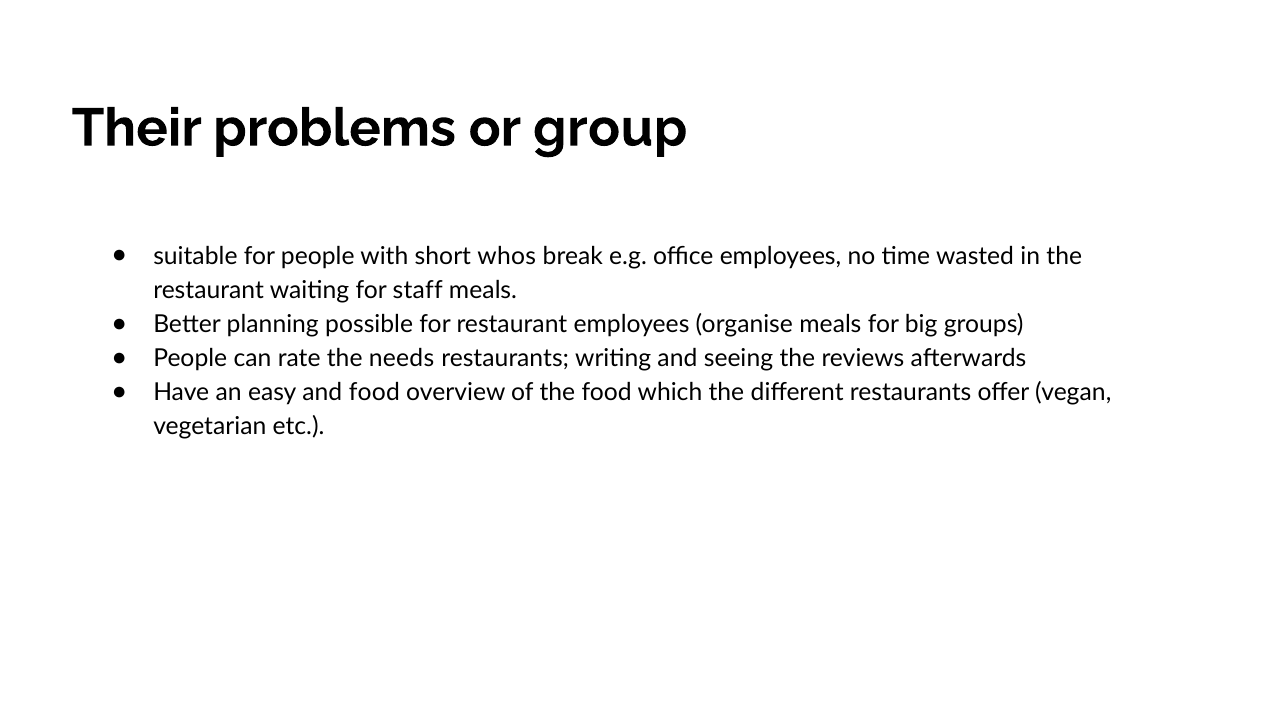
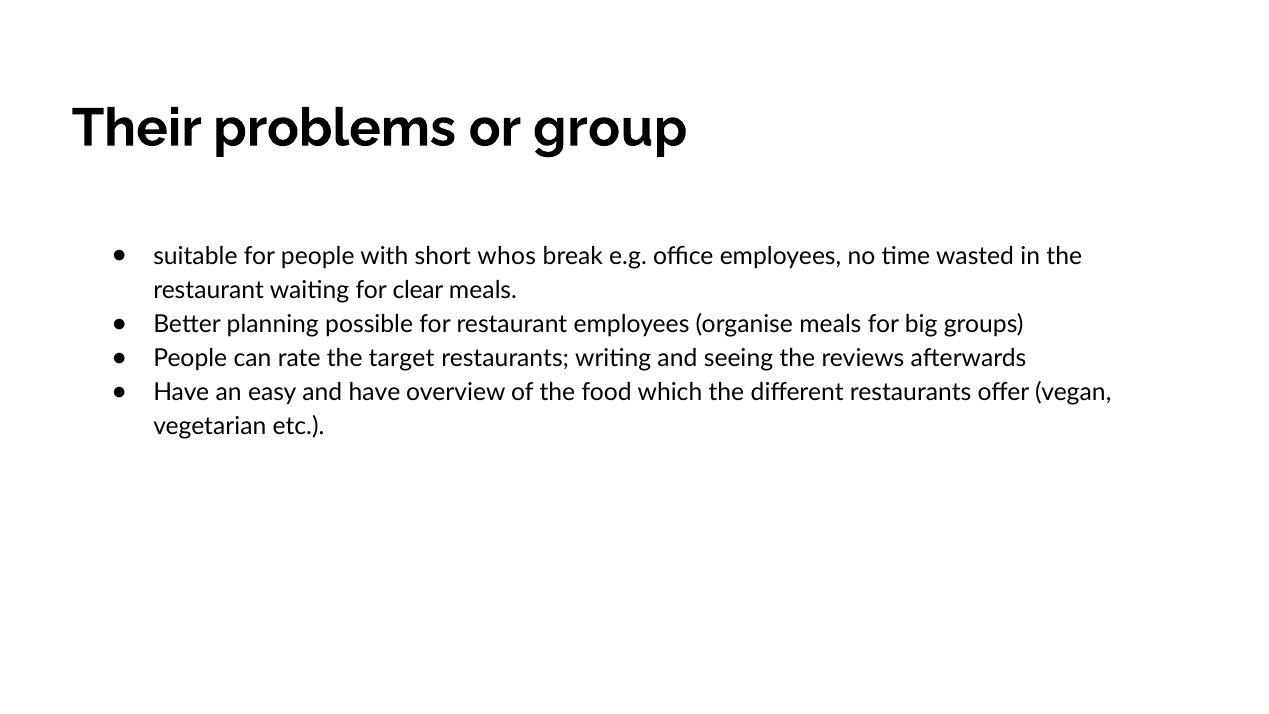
staff: staff -> clear (418, 290)
needs: needs -> target (402, 358)
and food: food -> have (374, 392)
